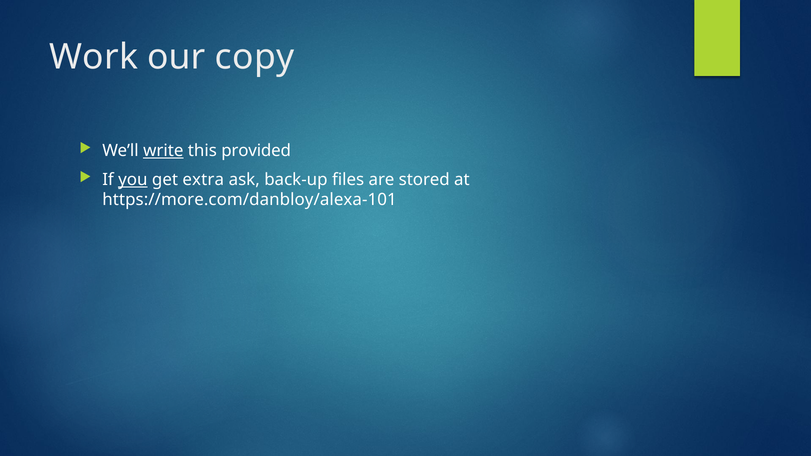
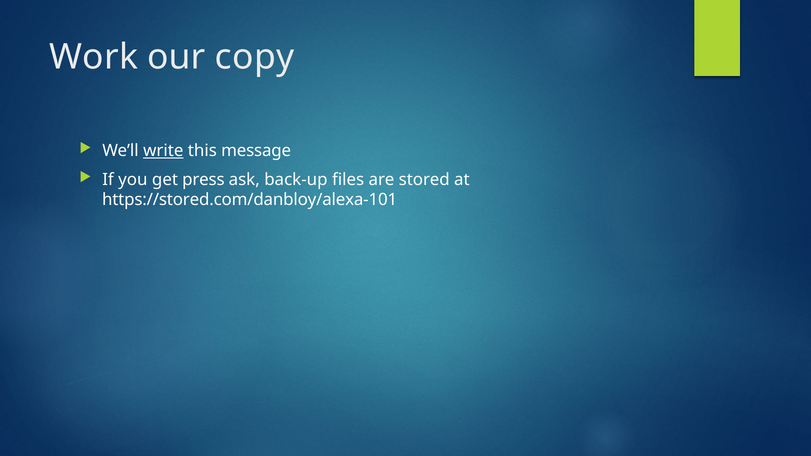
provided: provided -> message (256, 151)
you underline: present -> none (133, 180)
extra: extra -> press (203, 180)
https://more.com/danbloy/alexa-101: https://more.com/danbloy/alexa-101 -> https://stored.com/danbloy/alexa-101 (250, 200)
